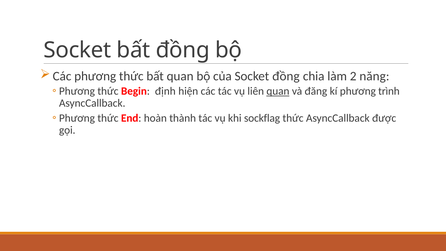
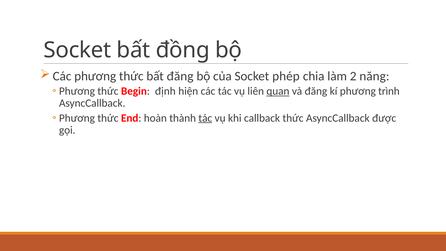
bất quan: quan -> đăng (180, 76)
Socket đồng: đồng -> phép (286, 76)
tác underline: none -> present (205, 118)
sockflag: sockflag -> callback (262, 118)
